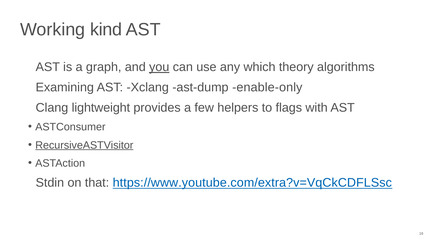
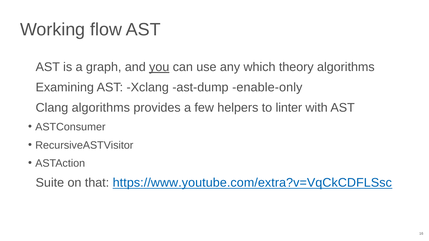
kind: kind -> flow (106, 30)
Clang lightweight: lightweight -> algorithms (101, 108)
flags: flags -> linter (289, 108)
RecursiveASTVisitor underline: present -> none (84, 145)
Stdin: Stdin -> Suite (50, 183)
